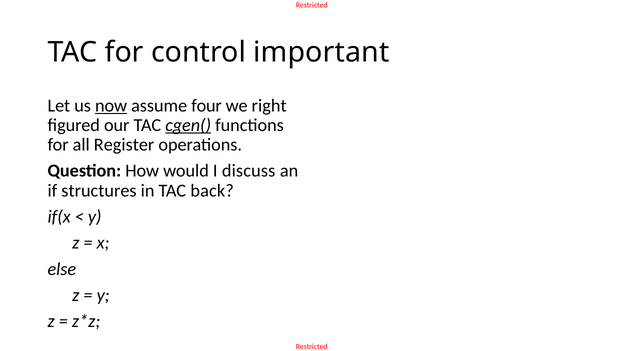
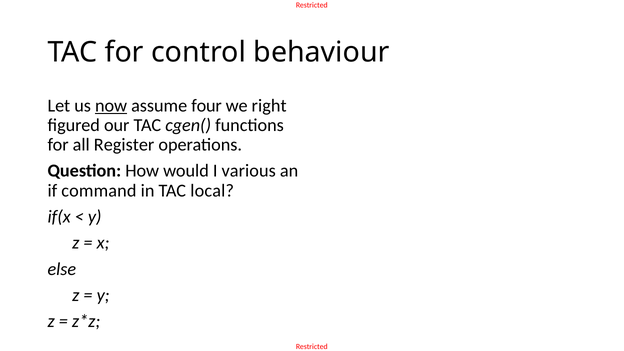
important: important -> behaviour (322, 52)
cgen( underline: present -> none (188, 125)
discuss: discuss -> various (249, 171)
structures: structures -> command (99, 191)
back: back -> local (212, 191)
